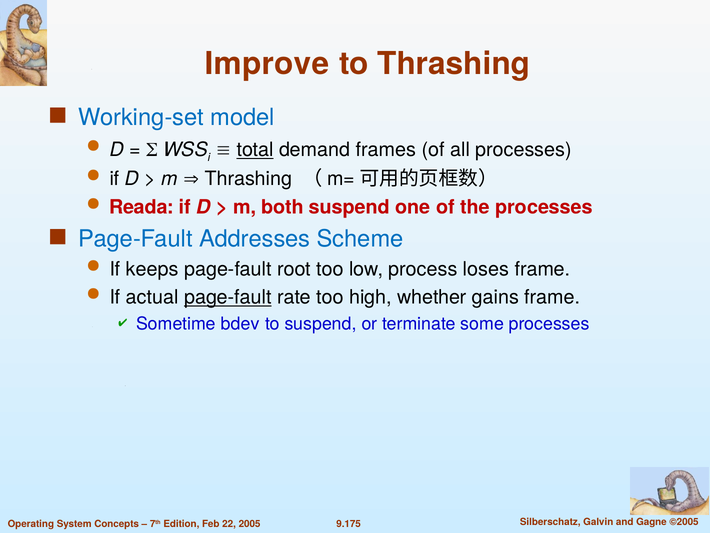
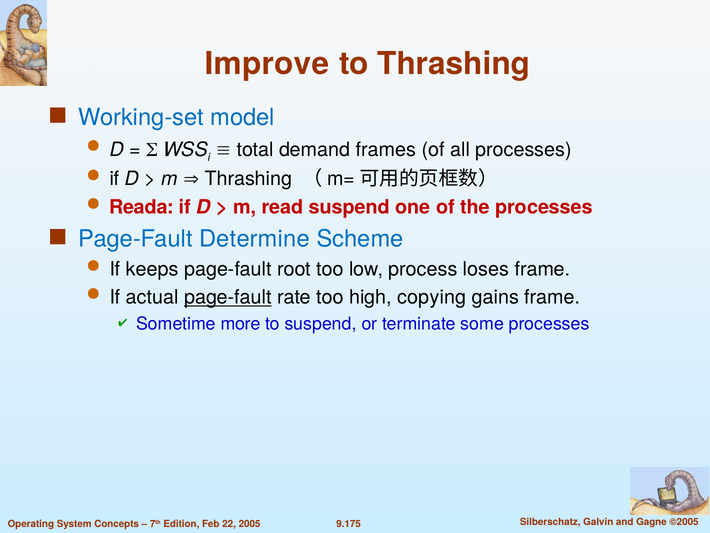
total underline: present -> none (255, 150)
both: both -> read (282, 207)
Addresses: Addresses -> Determine (255, 239)
whether: whether -> copying (432, 297)
bdev: bdev -> more (241, 324)
